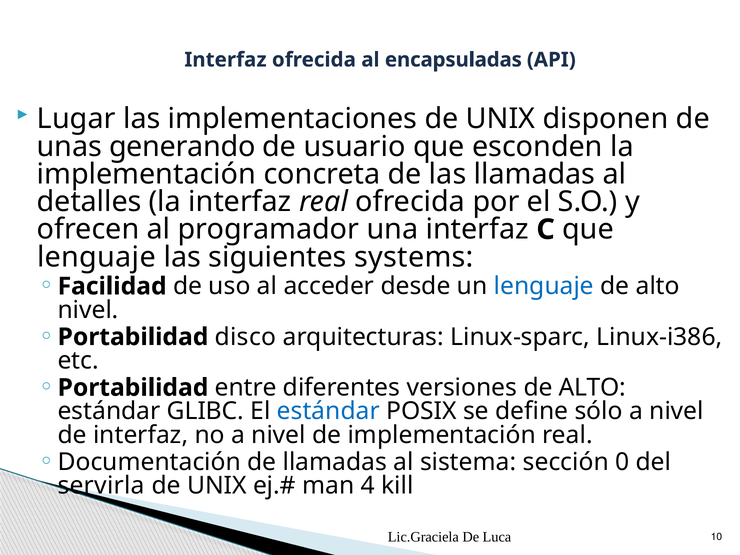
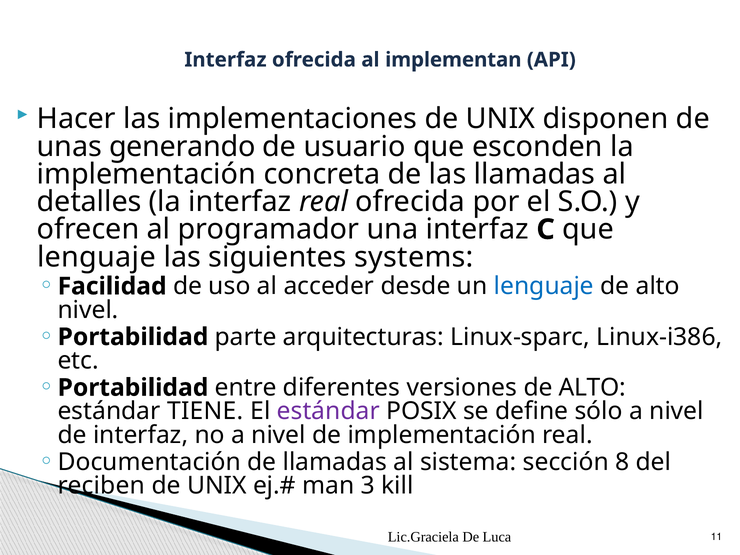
encapsuladas: encapsuladas -> implementan (453, 60)
Lugar: Lugar -> Hacer (76, 119)
disco: disco -> parte (246, 337)
GLIBC: GLIBC -> TIENE (205, 411)
estándar colour: blue -> purple (328, 411)
0: 0 -> 8 (622, 462)
servirla: servirla -> reciben (101, 486)
4: 4 -> 3 (368, 486)
10: 10 -> 11 (716, 537)
